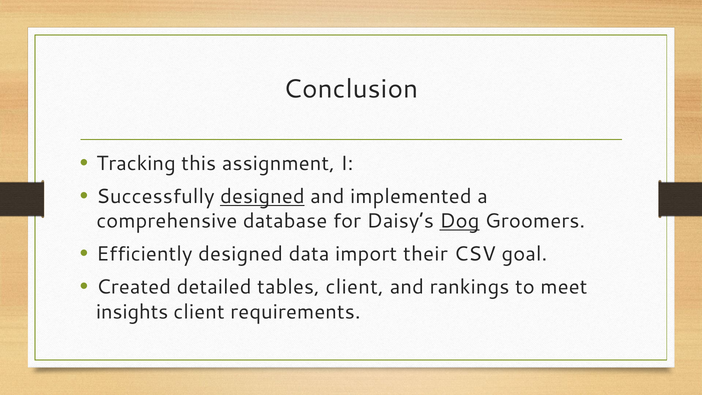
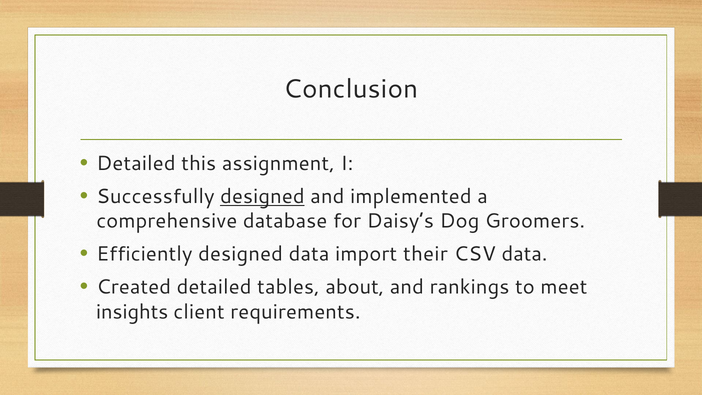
Tracking: Tracking -> Detailed (136, 164)
Dog underline: present -> none (459, 221)
CSV goal: goal -> data (524, 254)
tables client: client -> about (355, 287)
